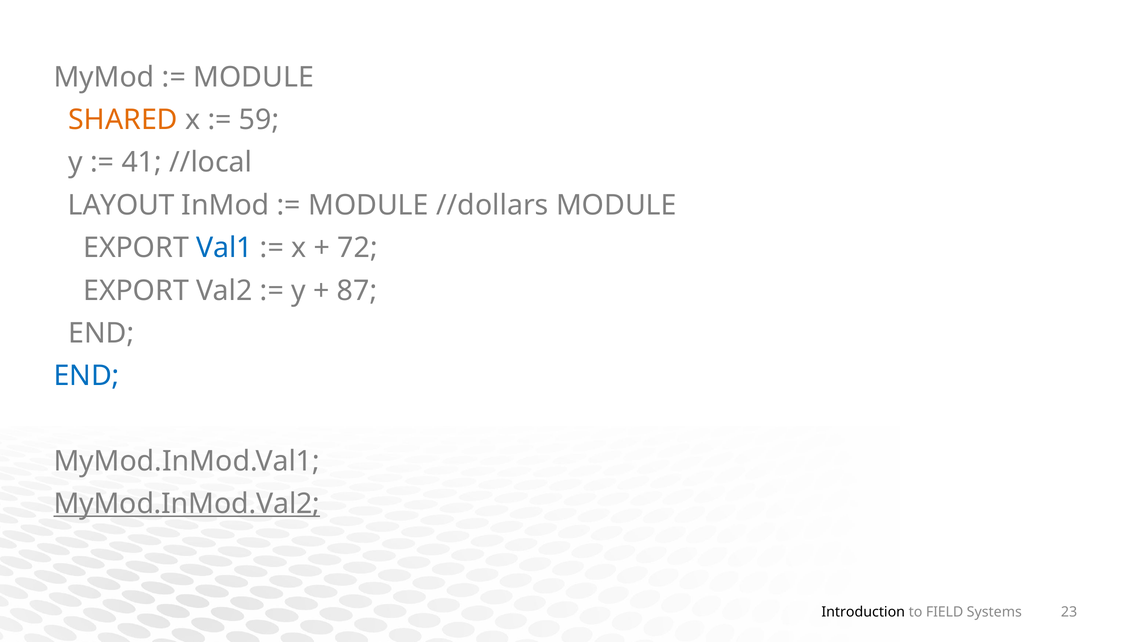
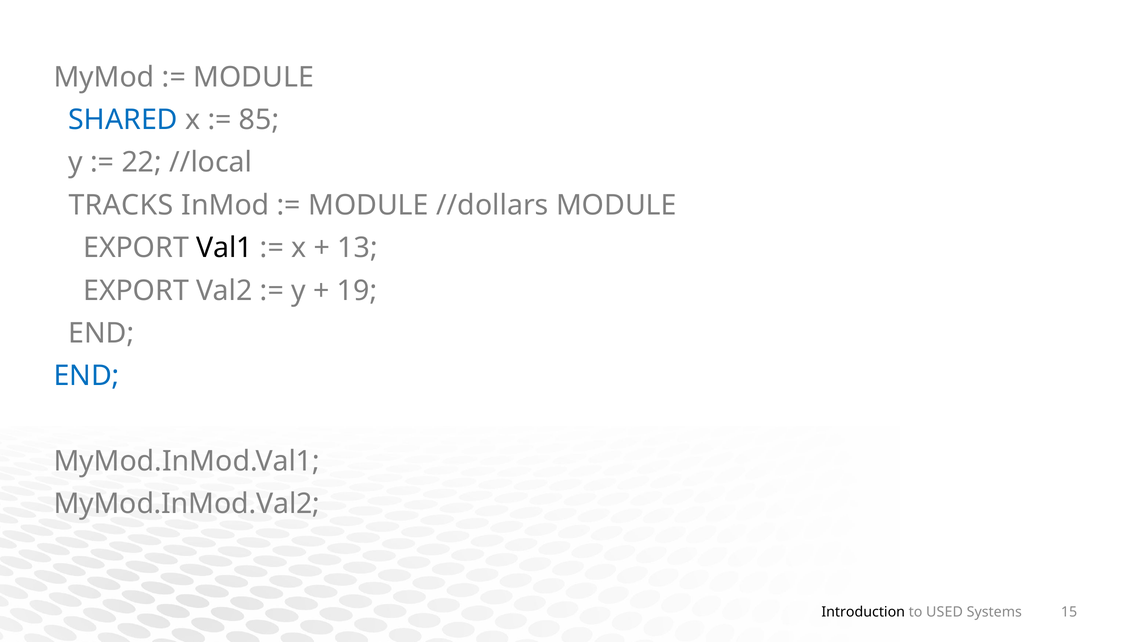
SHARED colour: orange -> blue (123, 120)
59: 59 -> 85 (259, 120)
41: 41 -> 22 (142, 162)
LAYOUT: LAYOUT -> TRACKS (121, 205)
Val1 colour: blue -> black (225, 248)
72: 72 -> 13 (358, 248)
87: 87 -> 19 (357, 290)
MyMod.InMod.Val2 underline: present -> none (187, 504)
FIELD: FIELD -> USED (945, 612)
23: 23 -> 15 (1069, 612)
